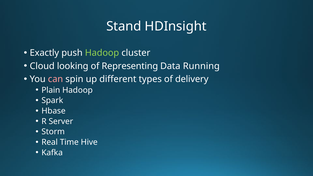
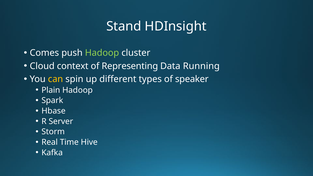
Exactly: Exactly -> Comes (44, 53)
looking: looking -> context (73, 66)
can colour: pink -> yellow (56, 79)
delivery: delivery -> speaker (192, 79)
